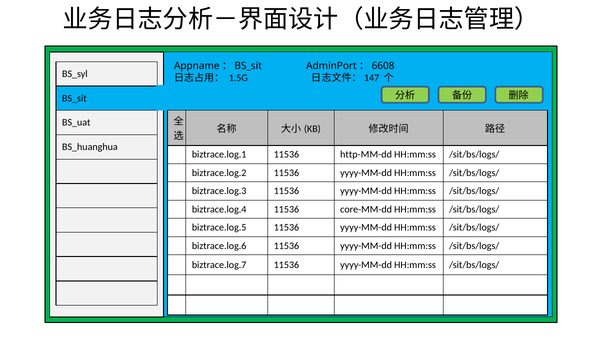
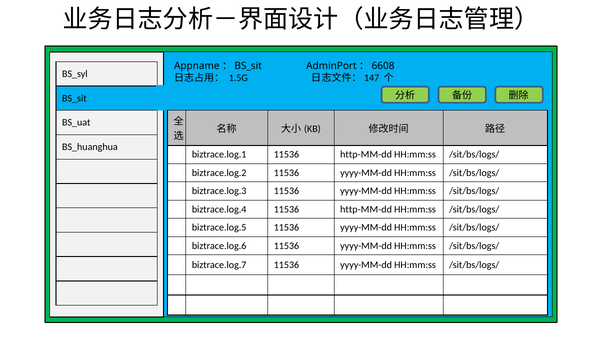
biztrace.log.4 11536 core-MM-dd: core-MM-dd -> http-MM-dd (366, 210)
